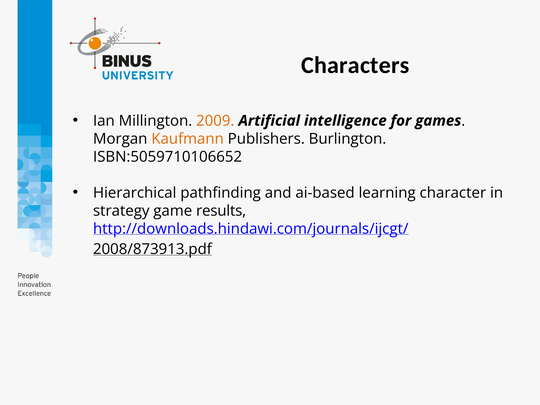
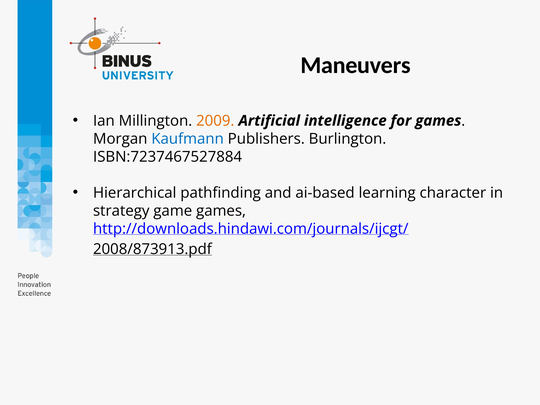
Characters: Characters -> Maneuvers (356, 65)
Kaufmann colour: orange -> blue (188, 139)
ISBN:5059710106652: ISBN:5059710106652 -> ISBN:7237467527884 (168, 157)
game results: results -> games (221, 211)
